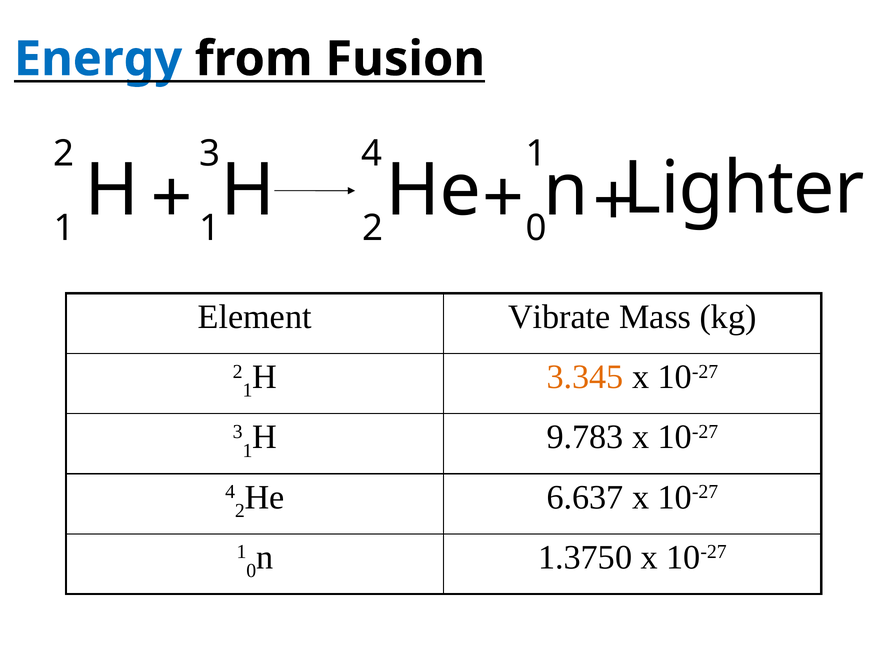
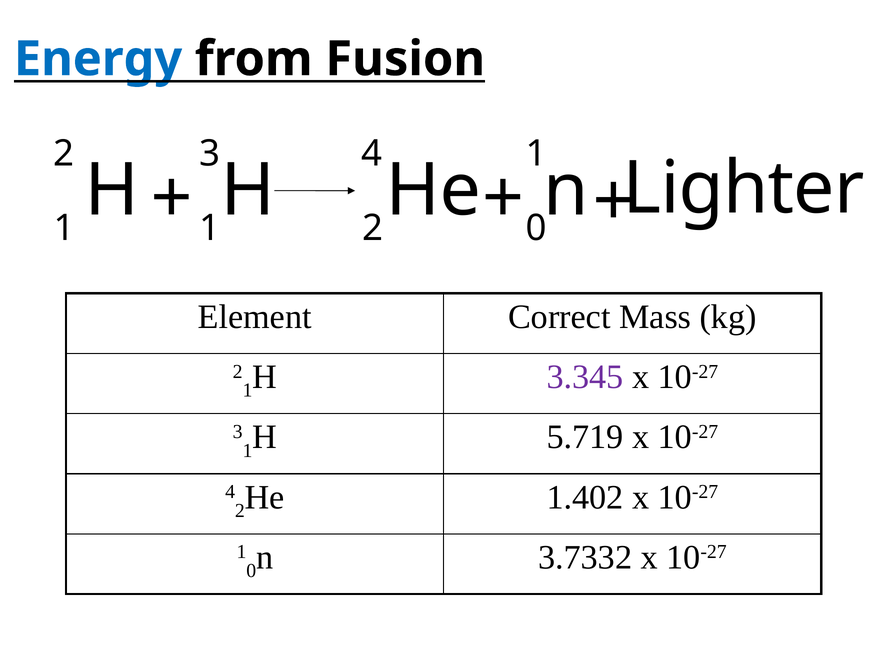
Vibrate: Vibrate -> Correct (559, 317)
3.345 colour: orange -> purple (585, 377)
9.783: 9.783 -> 5.719 (585, 437)
6.637: 6.637 -> 1.402 (585, 497)
1.3750: 1.3750 -> 3.7332 (585, 557)
